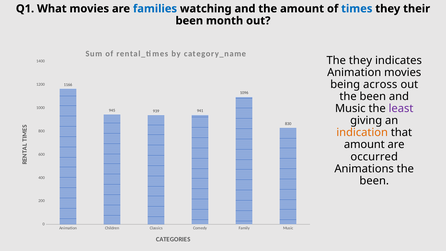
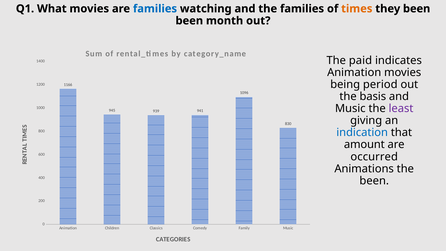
the amount: amount -> families (302, 9)
times colour: blue -> orange (357, 9)
they their: their -> been (417, 9)
The they: they -> paid (360, 60)
across: across -> period (380, 84)
been: been -> basis (373, 96)
indication colour: orange -> blue (362, 133)
